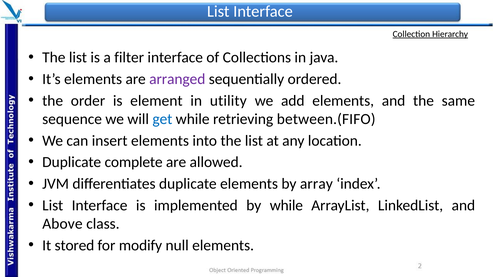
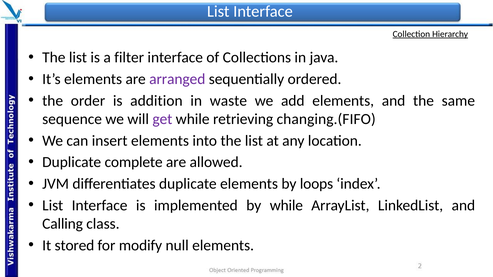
element: element -> addition (156, 101)
utility: utility -> waste (228, 101)
get colour: blue -> purple (162, 119)
between.(FIFO: between.(FIFO -> changing.(FIFO (326, 119)
array: array -> loops (316, 184)
Above: Above -> Calling (63, 224)
